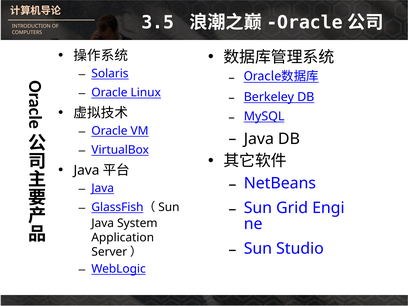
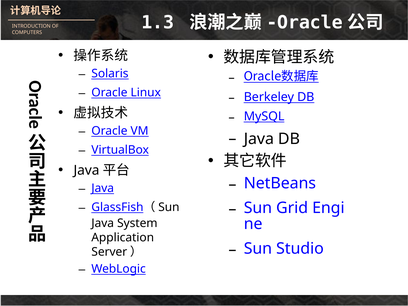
3.5: 3.5 -> 1.3 (158, 23)
